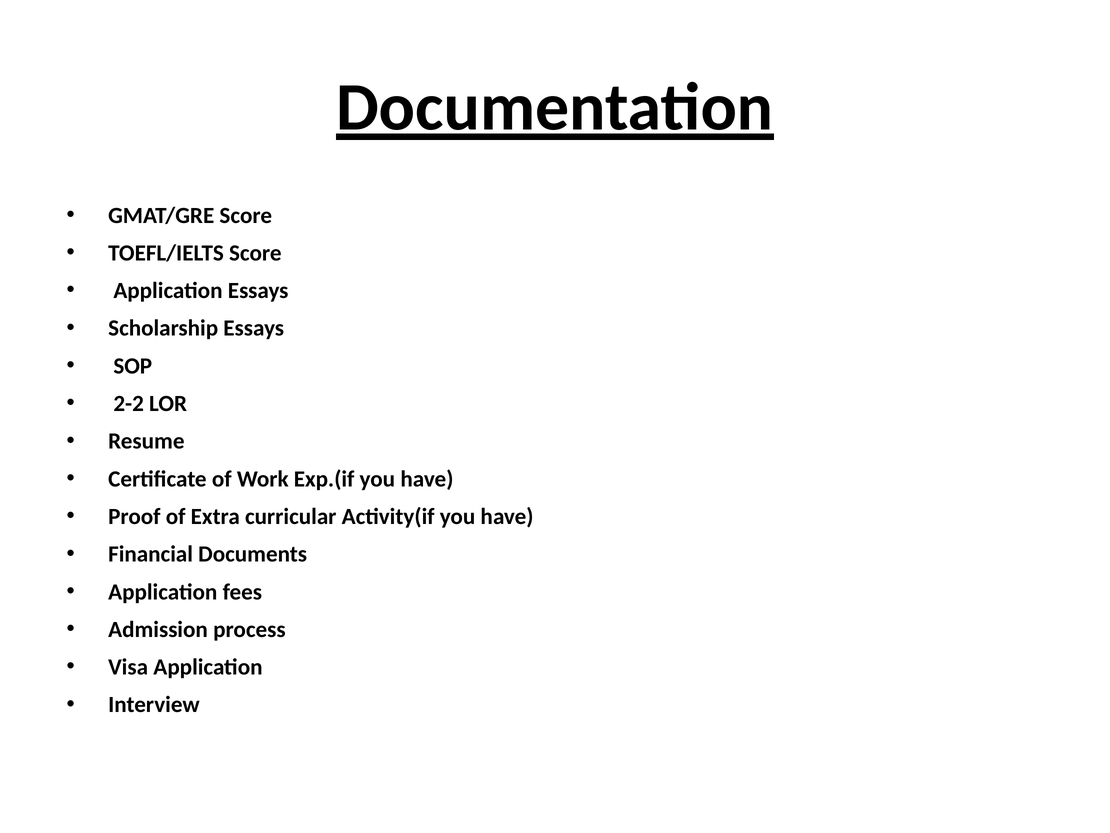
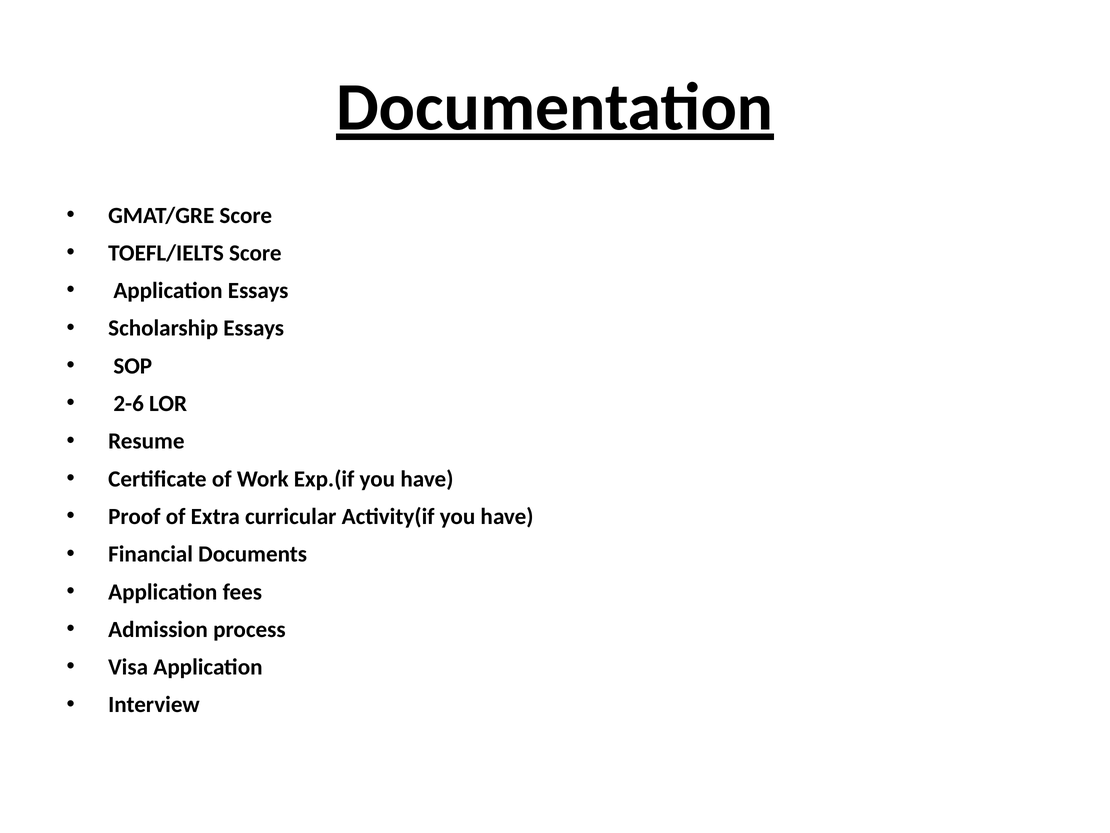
2-2: 2-2 -> 2-6 (129, 403)
